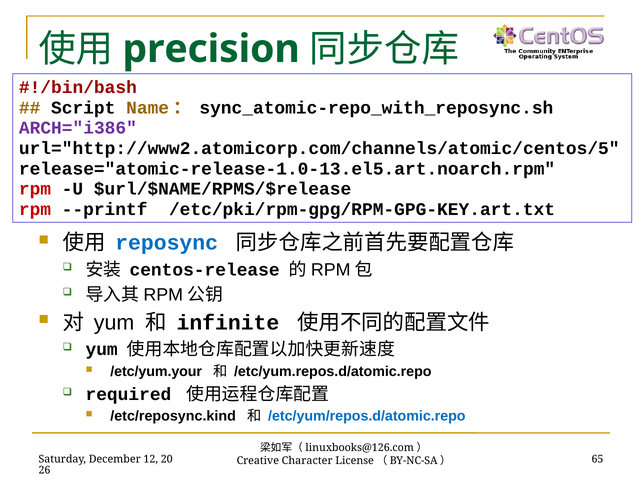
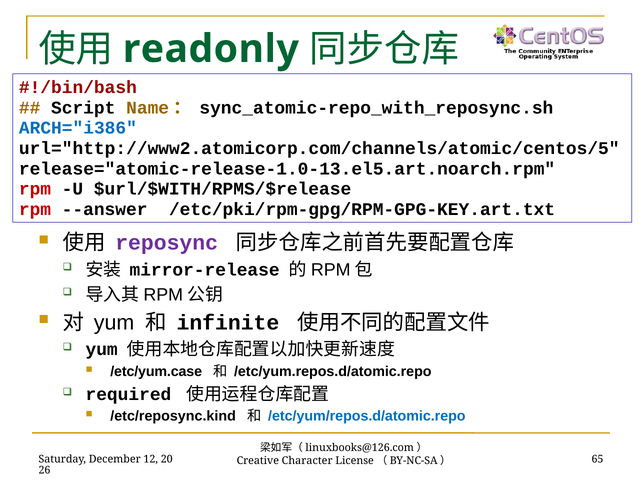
precision: precision -> readonly (211, 49)
ARCH="i386 colour: purple -> blue (78, 128)
$url/$NAME/RPMS/$release: $url/$NAME/RPMS/$release -> $url/$WITH/RPMS/$release (223, 189)
--printf: --printf -> --answer (105, 210)
reposync colour: blue -> purple (167, 243)
centos-release: centos-release -> mirror-release (205, 270)
/etc/yum.your: /etc/yum.your -> /etc/yum.case (156, 372)
